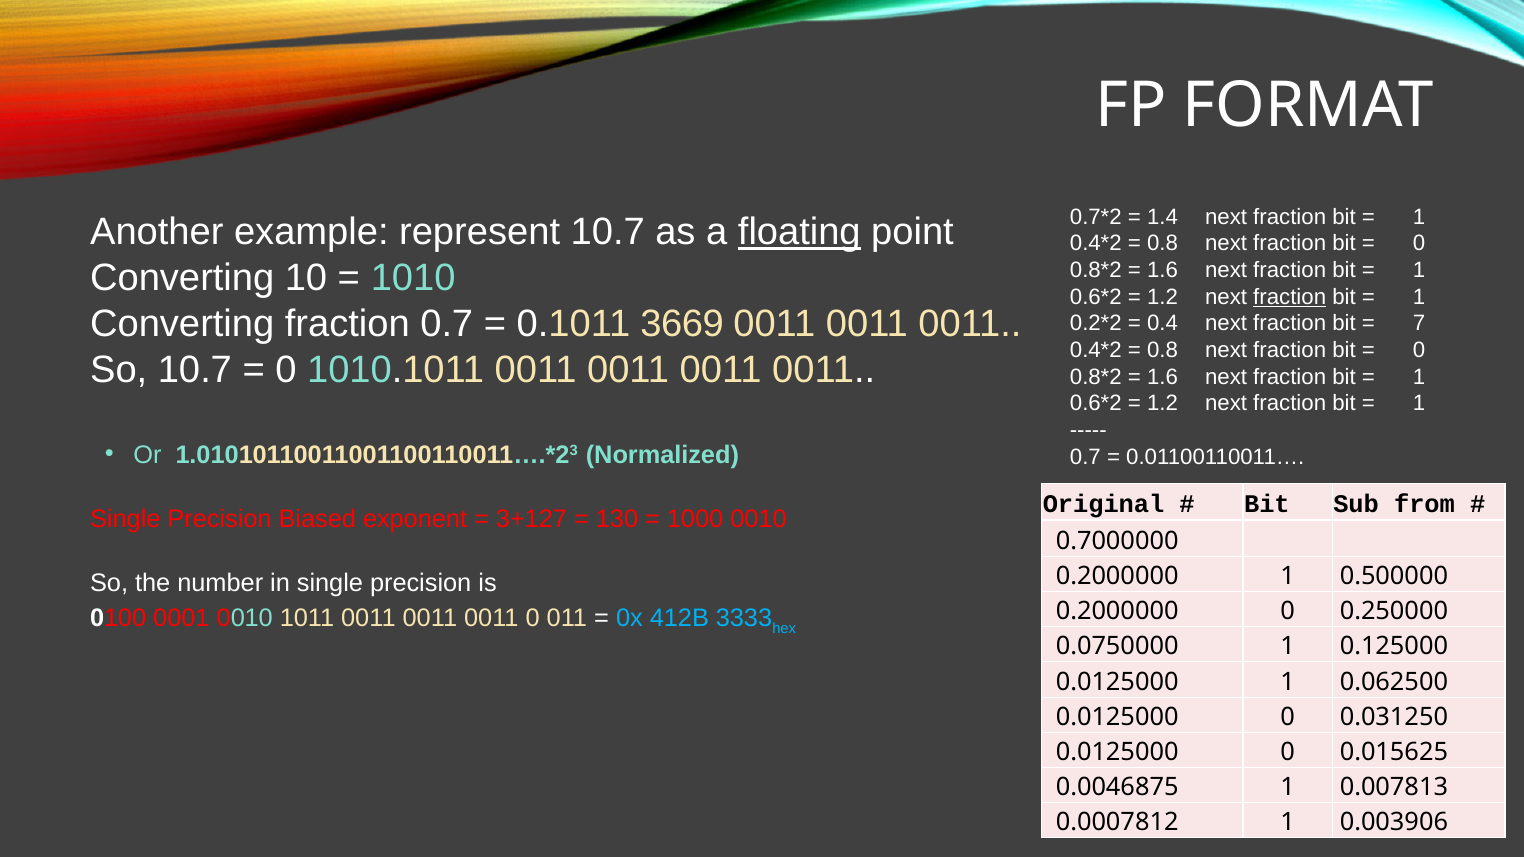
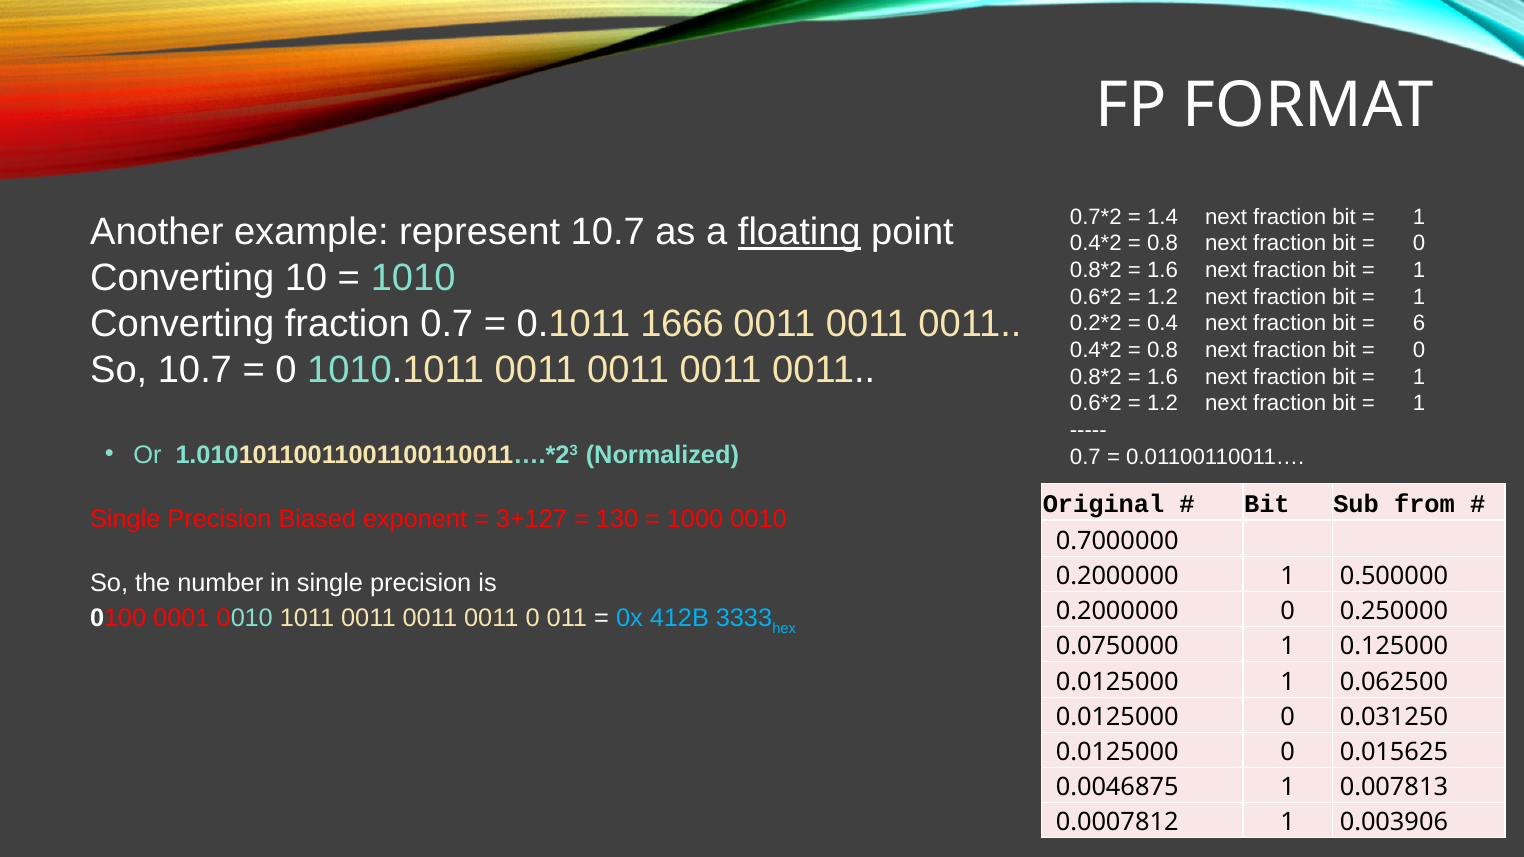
fraction underline: present -> none (1290, 297)
3669: 3669 -> 1666 (682, 324)
7: 7 -> 6 (1419, 324)
